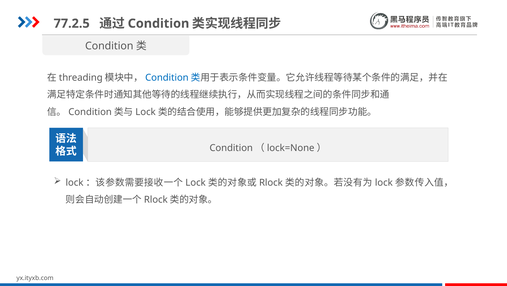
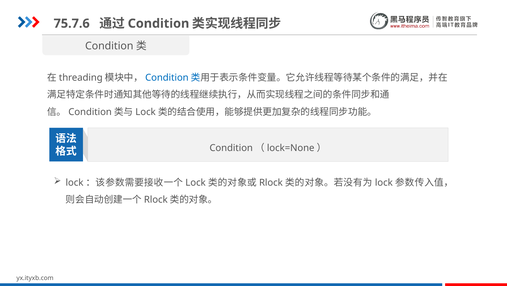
77.2.5: 77.2.5 -> 75.7.6 (72, 23)
